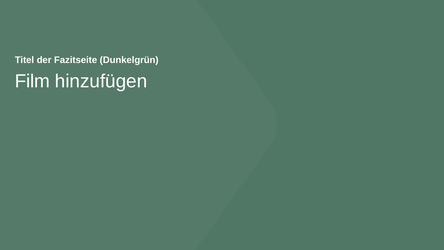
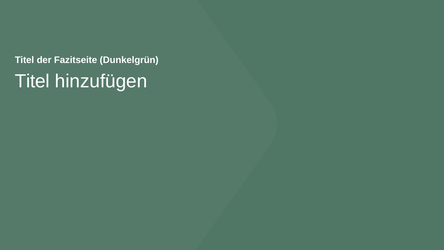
Film: Film -> Titel (32, 81)
